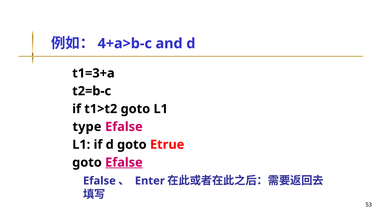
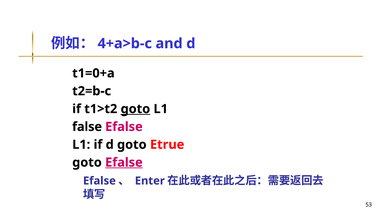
t1=3+a: t1=3+a -> t1=0+a (93, 73)
goto underline: none -> present (135, 109)
type: type -> false (87, 127)
